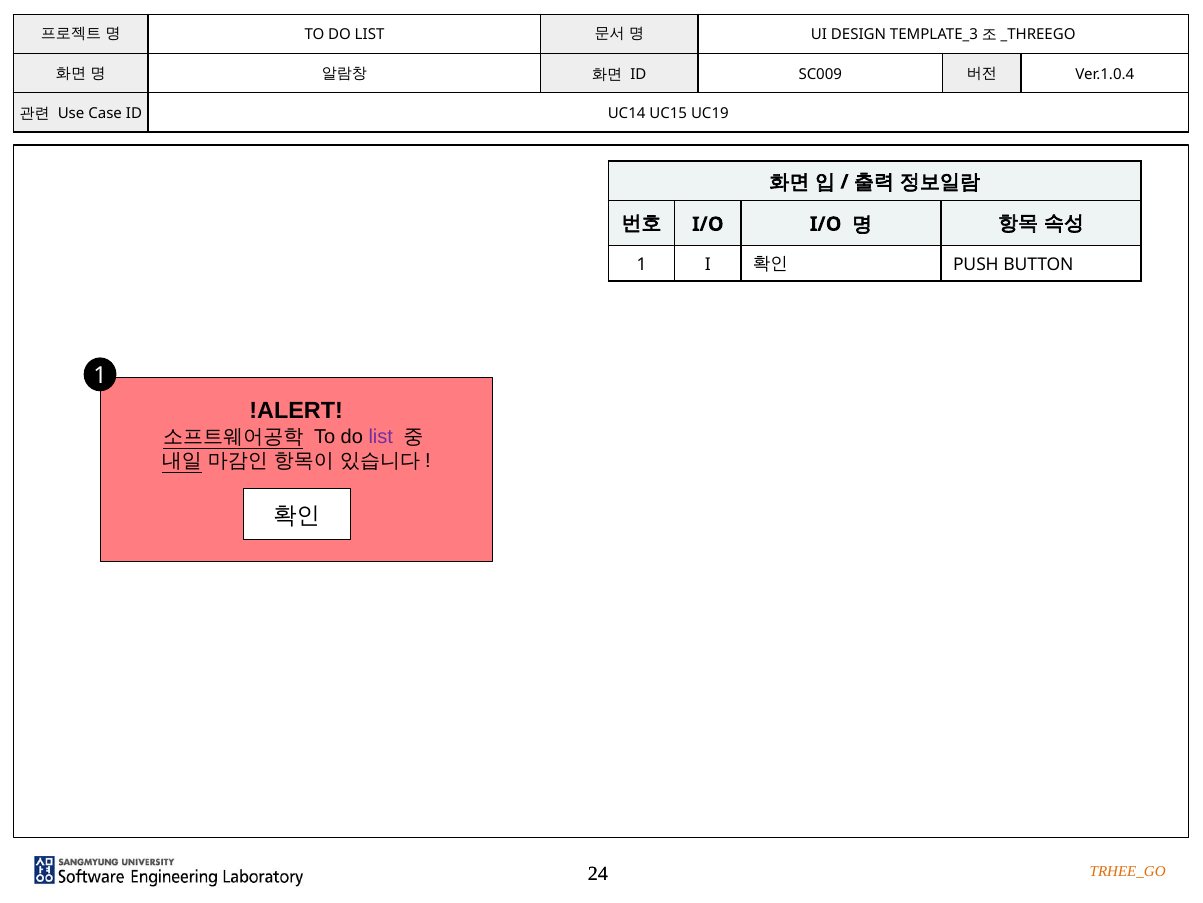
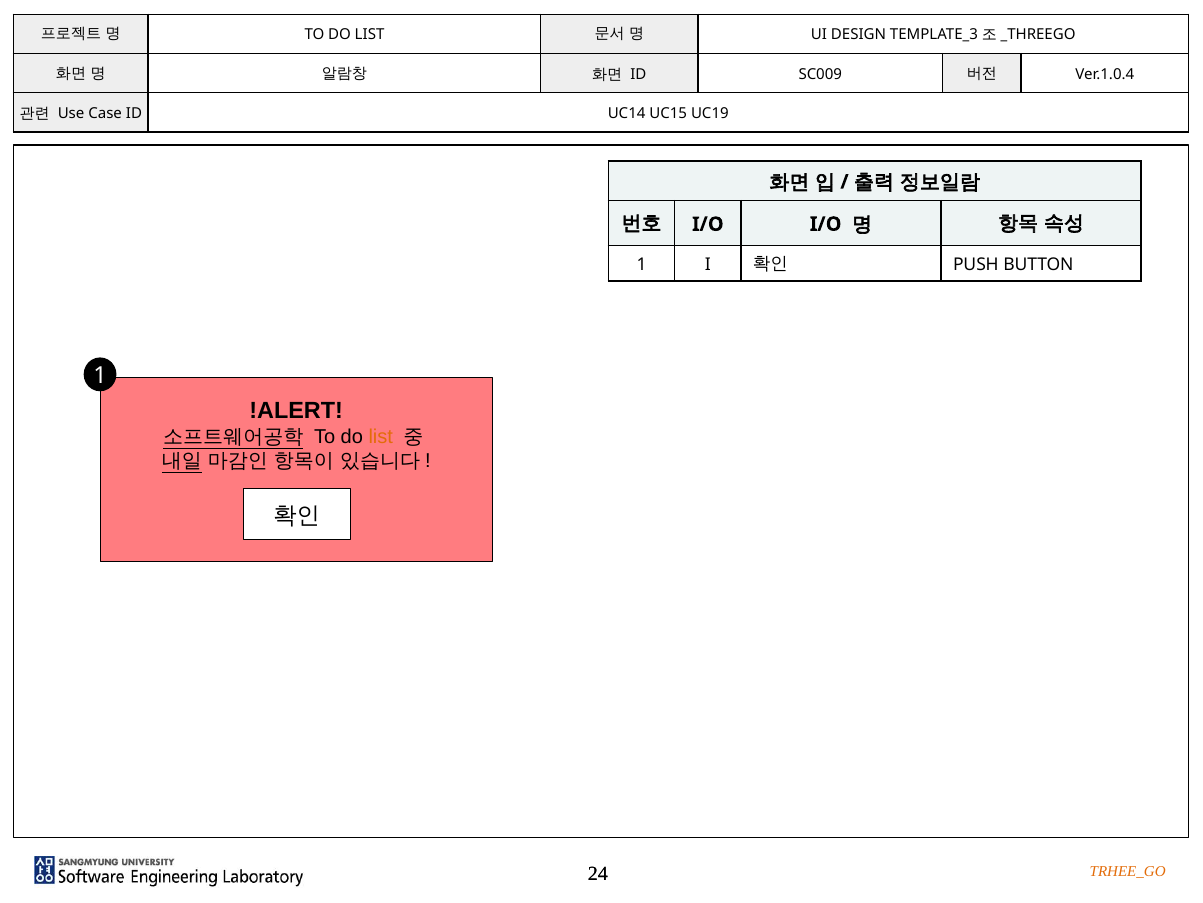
list colour: purple -> orange (381, 437)
